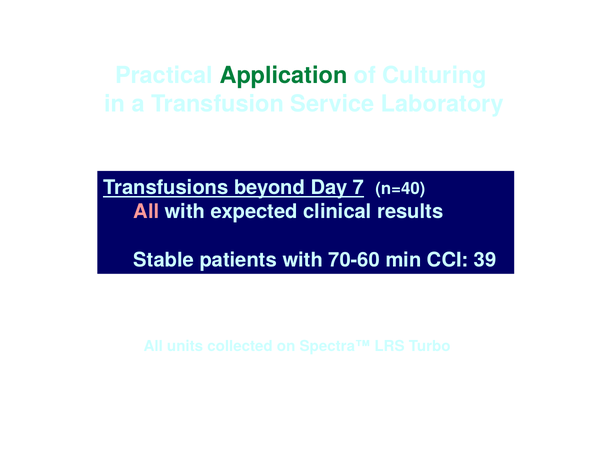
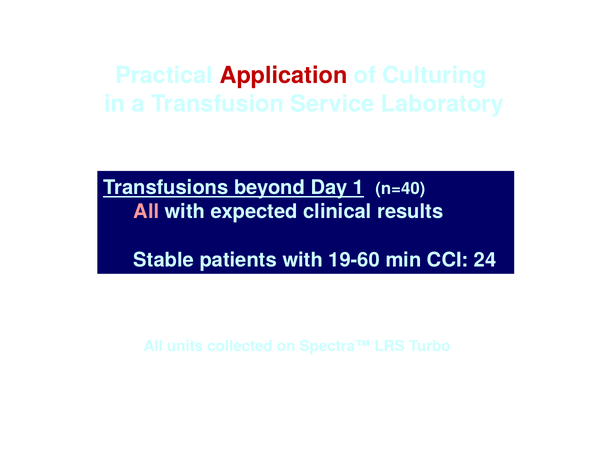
Application colour: green -> red (283, 75)
7: 7 -> 1 (359, 187)
70-60: 70-60 -> 19-60 (354, 260)
39: 39 -> 24 (485, 260)
